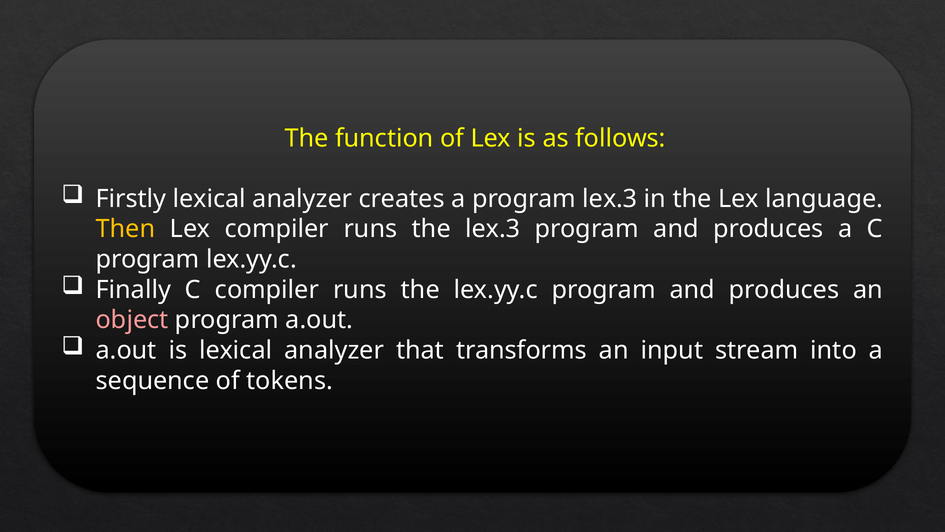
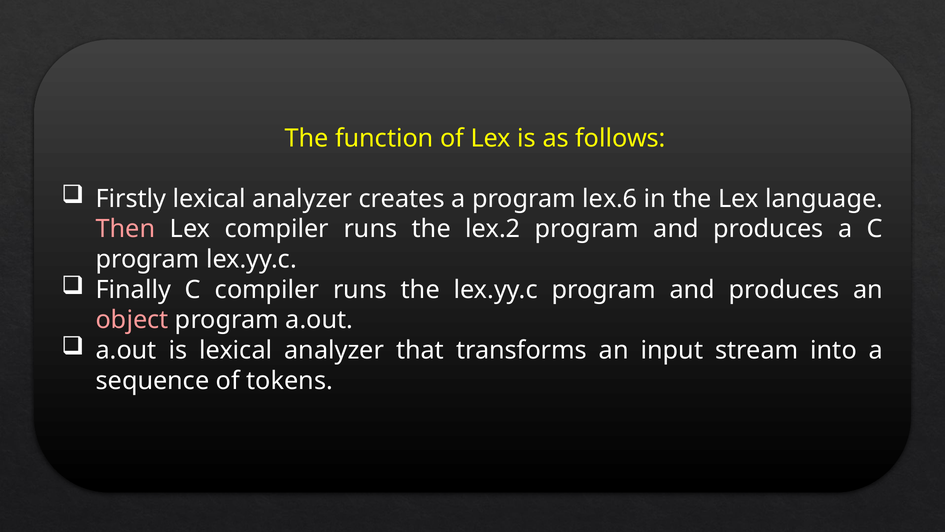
program lex.3: lex.3 -> lex.6 (610, 199)
Then colour: yellow -> pink (125, 229)
the lex.3: lex.3 -> lex.2 (493, 229)
